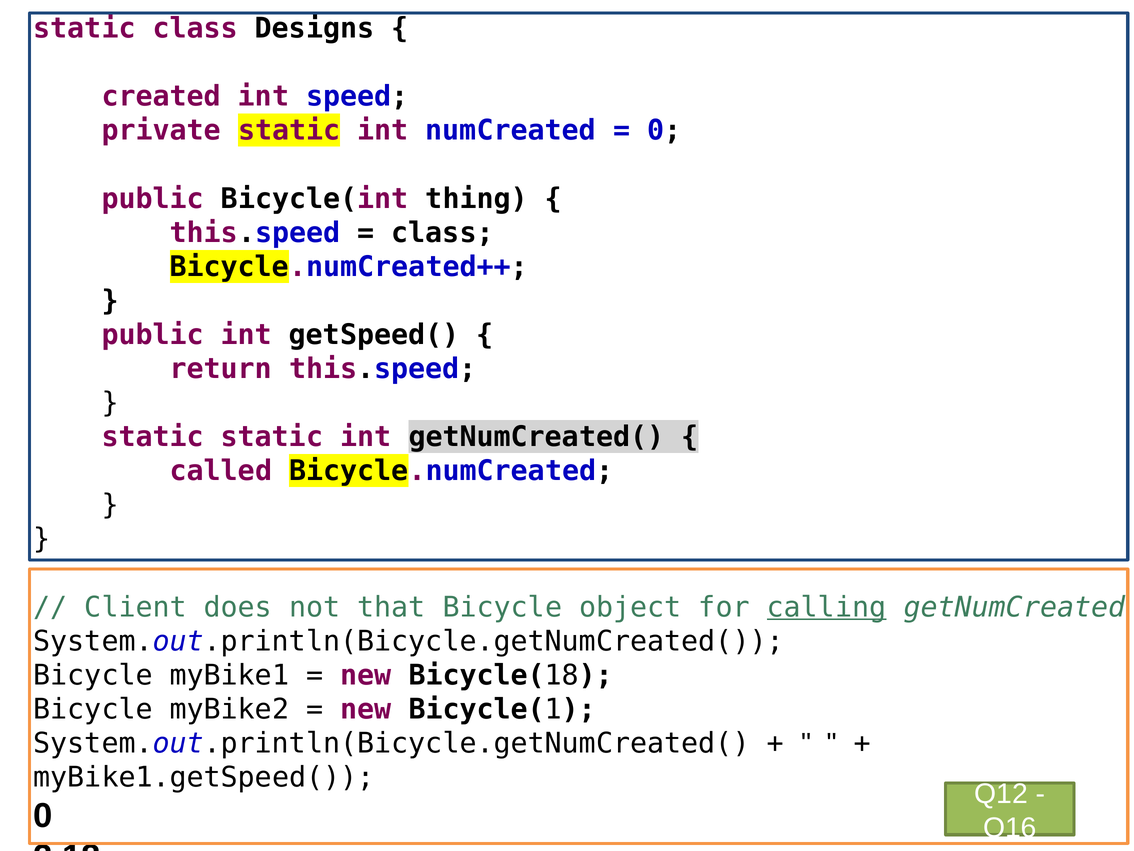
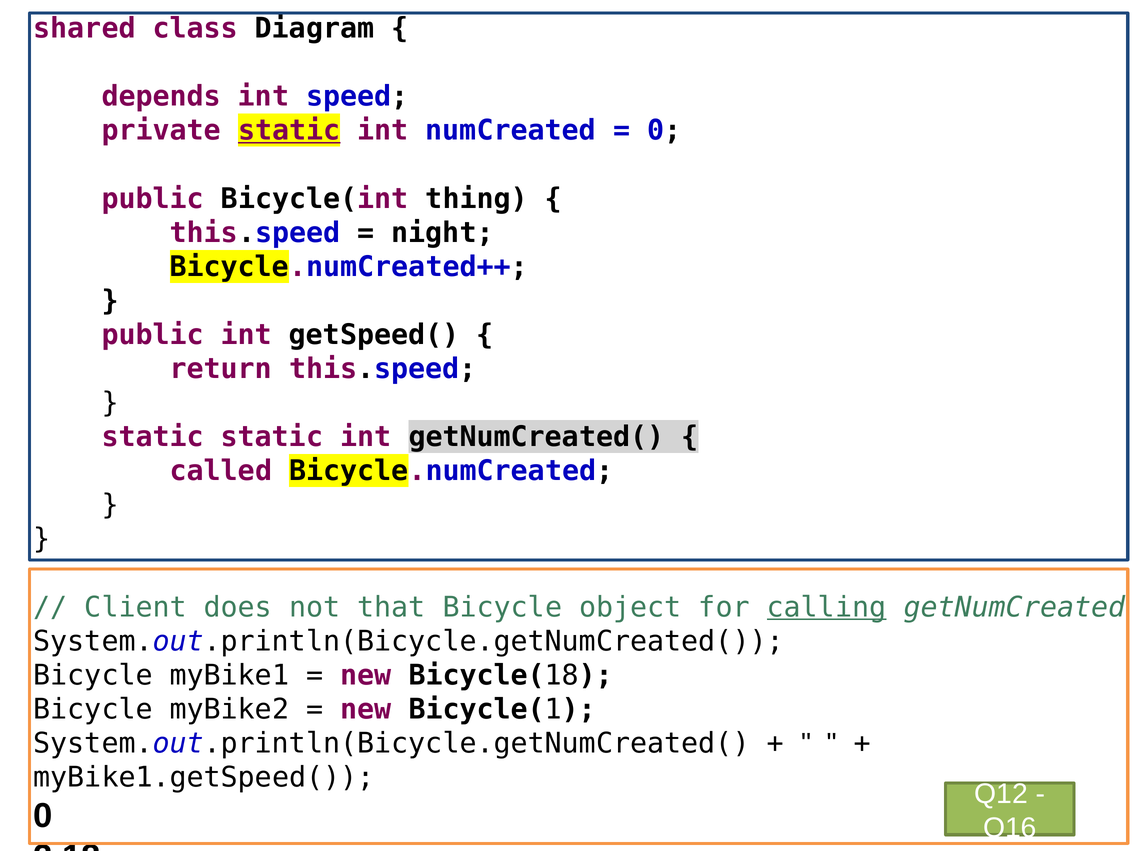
static: static -> shared (84, 28)
Designs: Designs -> Diagram (315, 28)
created: created -> depends (161, 96)
static underline: none -> present (289, 131)
class: class -> night (442, 233)
